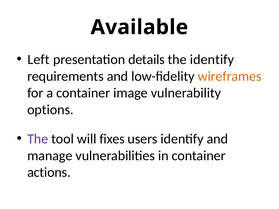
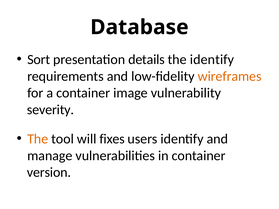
Available: Available -> Database (139, 27)
Left: Left -> Sort (39, 60)
options: options -> severity (51, 110)
The colour: purple -> orange (38, 139)
actions: actions -> version (49, 173)
